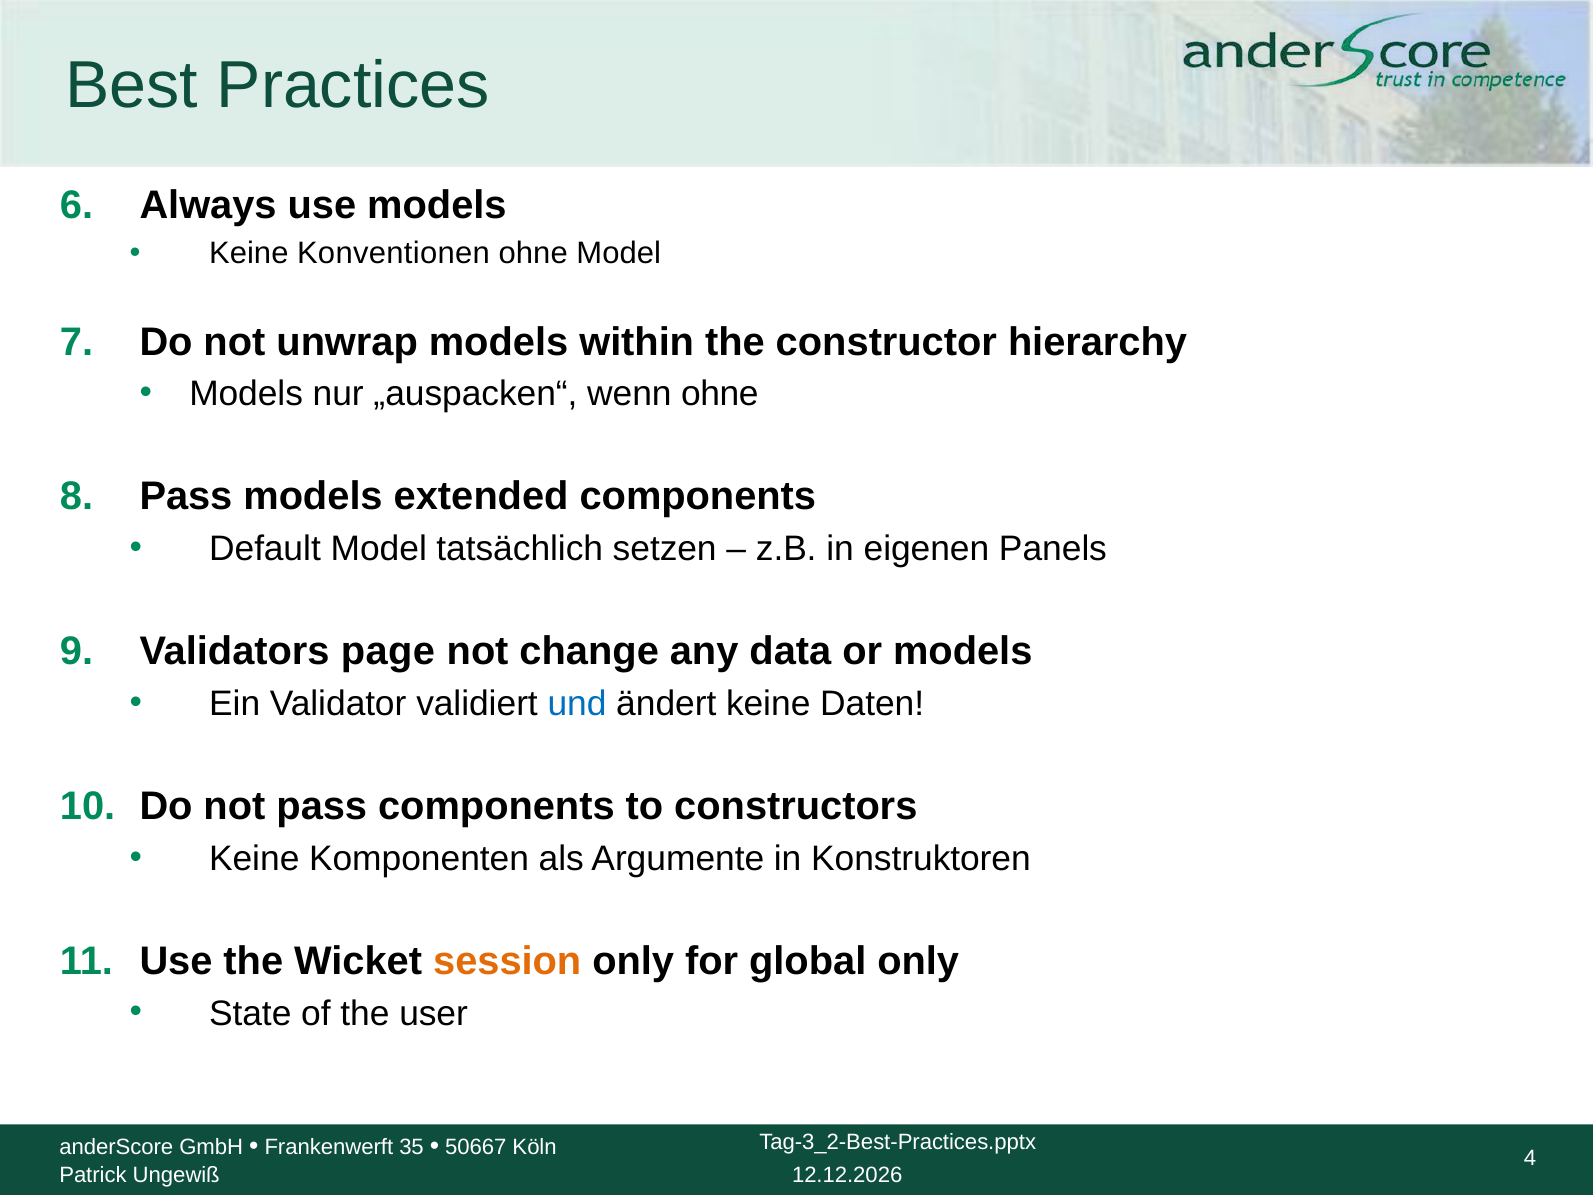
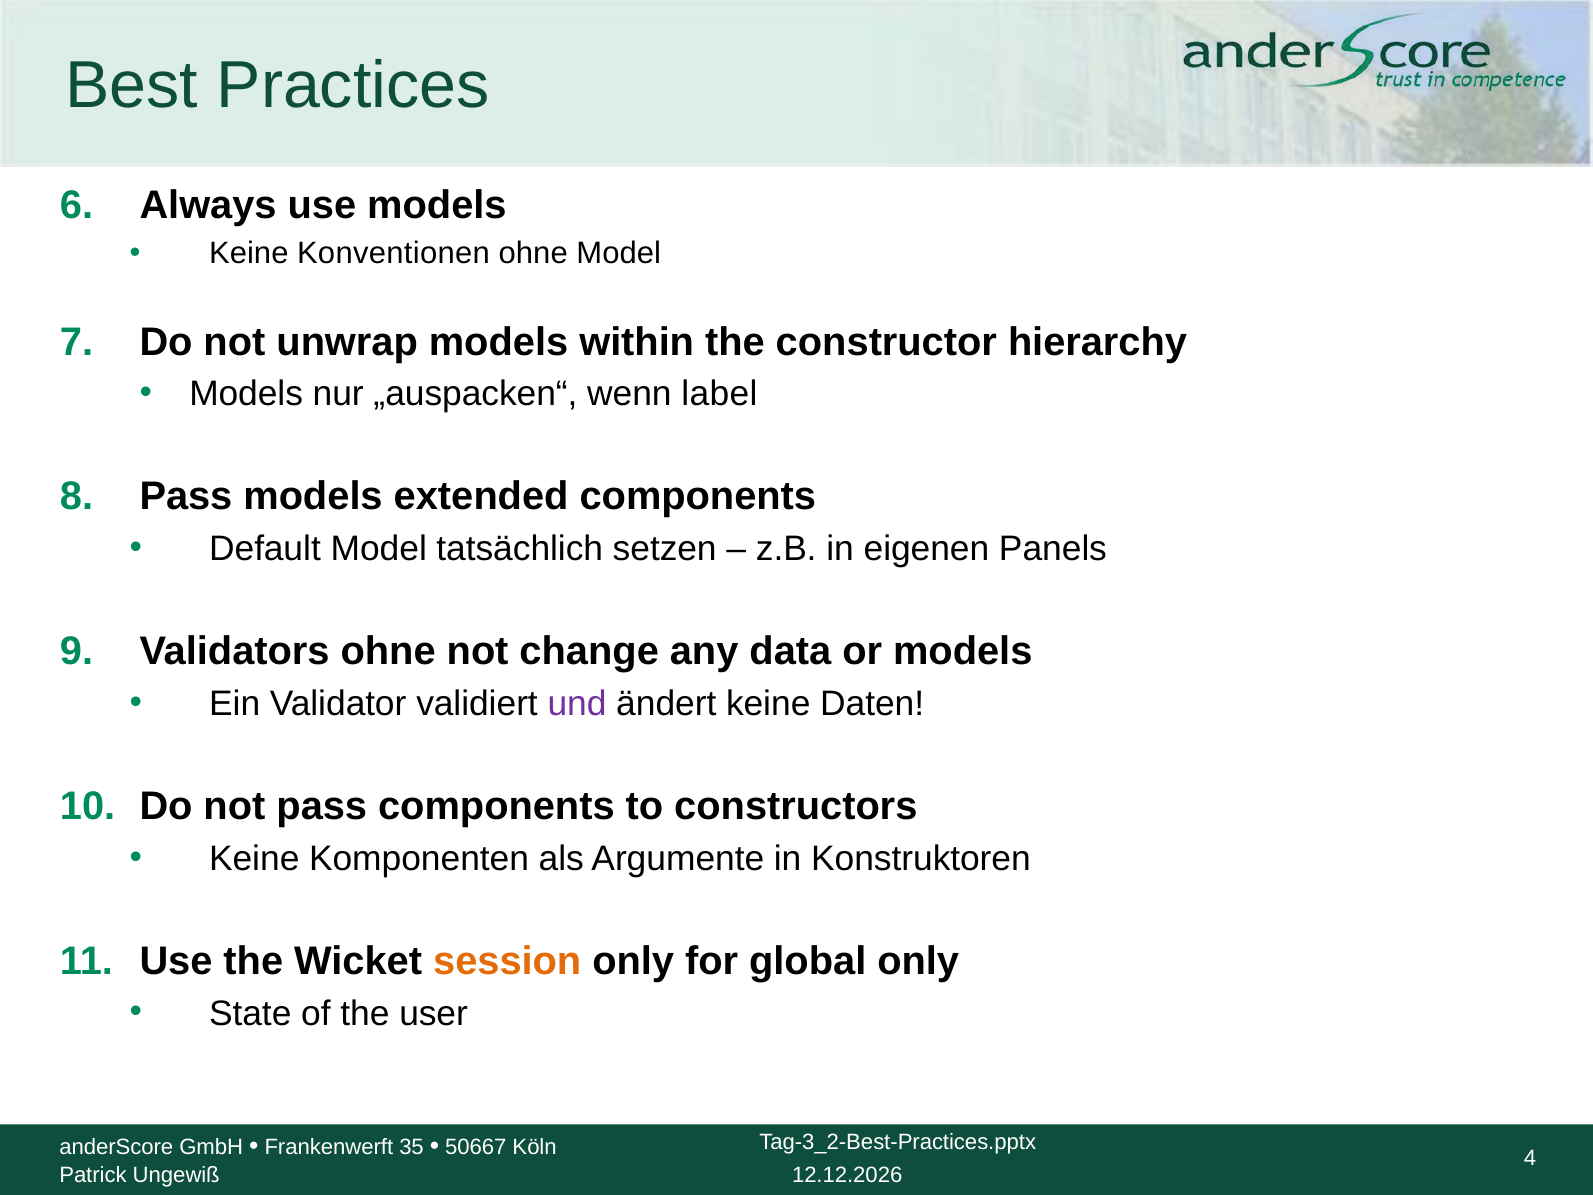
wenn ohne: ohne -> label (719, 394)
Validators page: page -> ohne (388, 652)
und colour: blue -> purple (577, 703)
